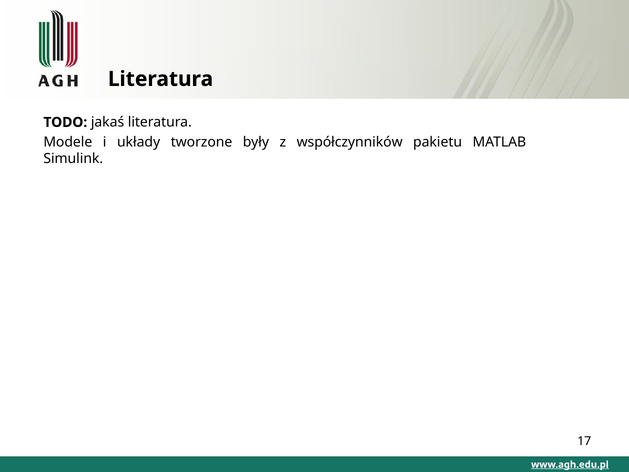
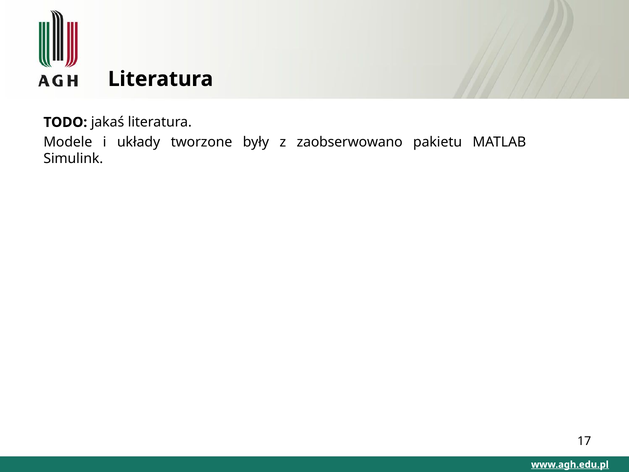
współczynników: współczynników -> zaobserwowano (350, 142)
